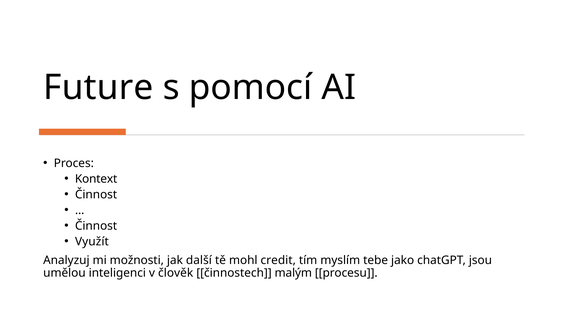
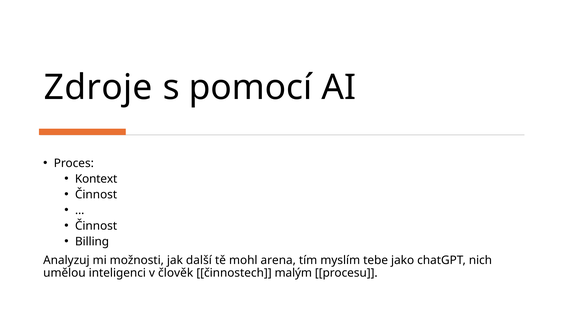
Future: Future -> Zdroje (98, 87)
Využít: Využít -> Billing (92, 241)
credit: credit -> arena (278, 260)
jsou: jsou -> nich (480, 260)
